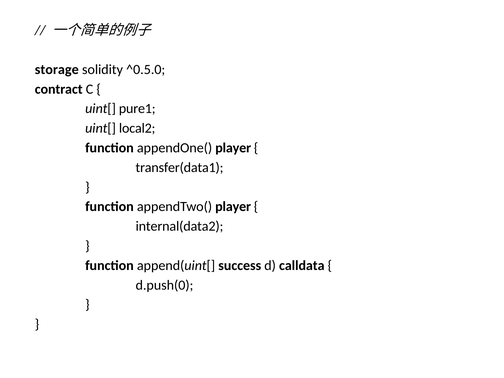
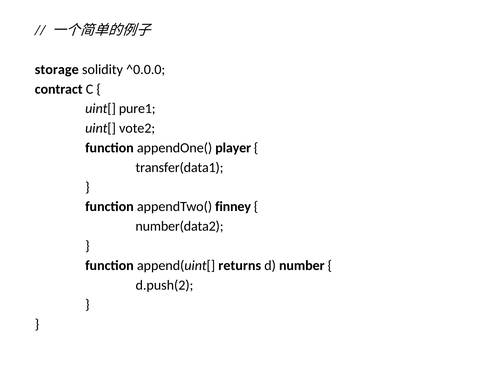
^0.5.0: ^0.5.0 -> ^0.0.0 (146, 69)
local2: local2 -> vote2 (137, 128)
appendTwo( player: player -> finney (233, 207)
internal(data2: internal(data2 -> number(data2 (179, 226)
success: success -> returns (240, 265)
calldata: calldata -> number (302, 265)
d.push(0: d.push(0 -> d.push(2 (164, 285)
